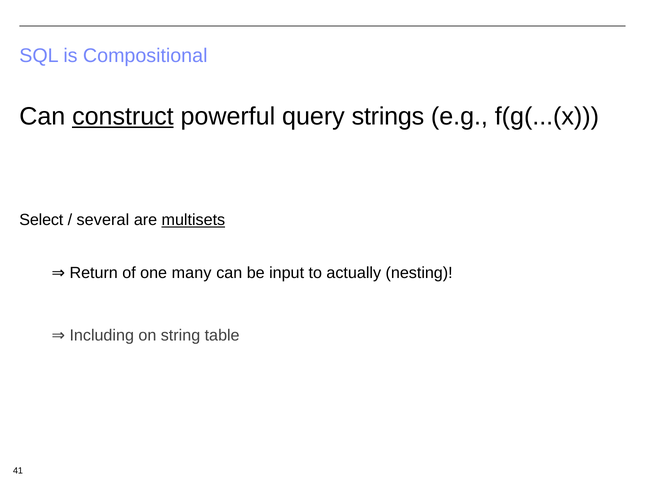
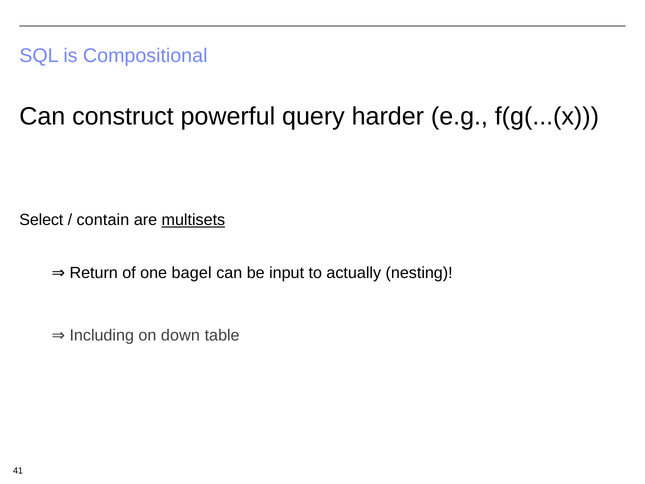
construct underline: present -> none (123, 117)
strings: strings -> harder (388, 117)
several: several -> contain (103, 220)
many: many -> bagel (192, 273)
string: string -> down (180, 335)
